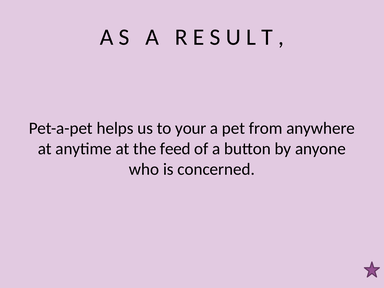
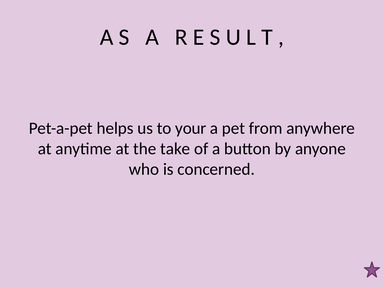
feed: feed -> take (175, 149)
